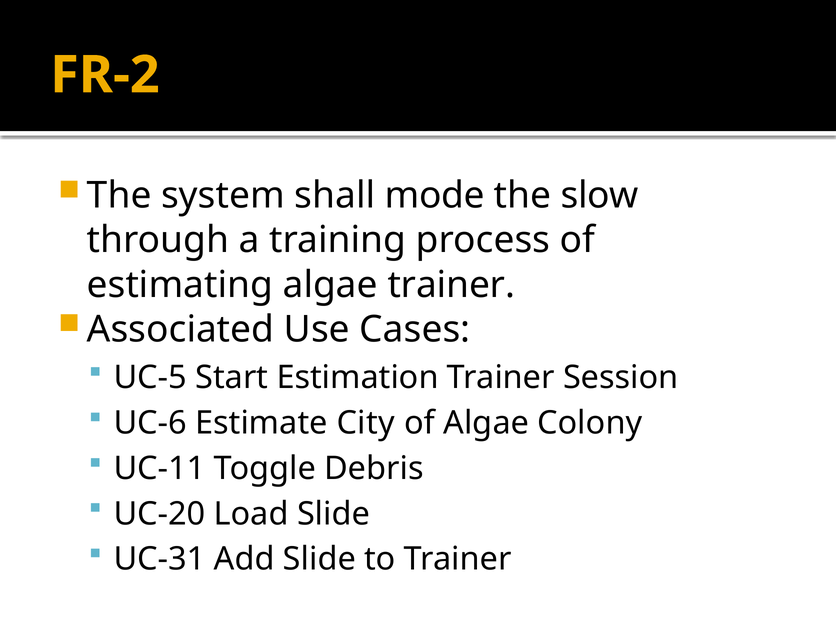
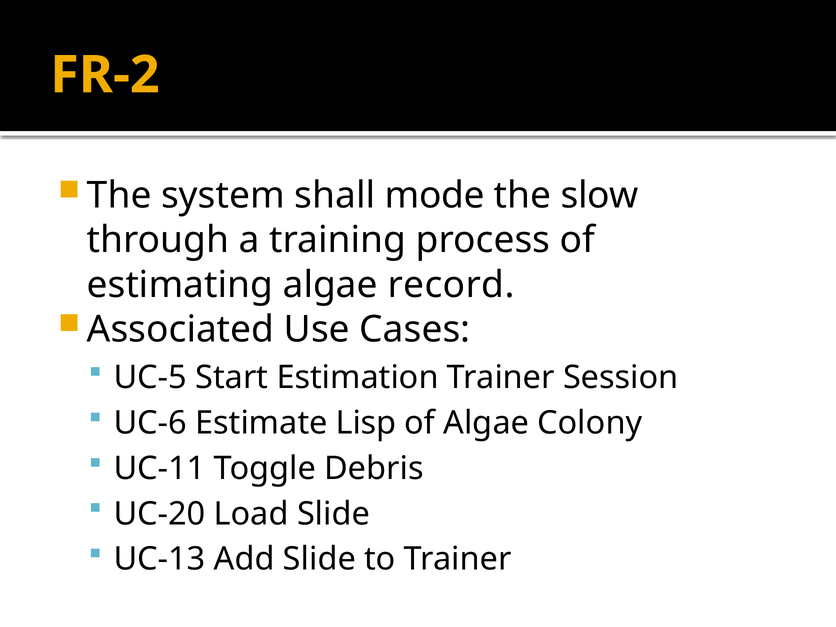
algae trainer: trainer -> record (451, 285)
City: City -> Lisp (366, 423)
UC-31: UC-31 -> UC-13 (160, 559)
